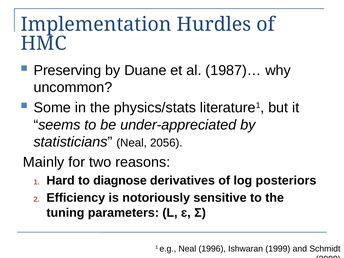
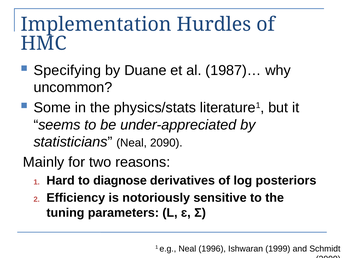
Preserving: Preserving -> Specifying (67, 70)
2056: 2056 -> 2090 (166, 143)
